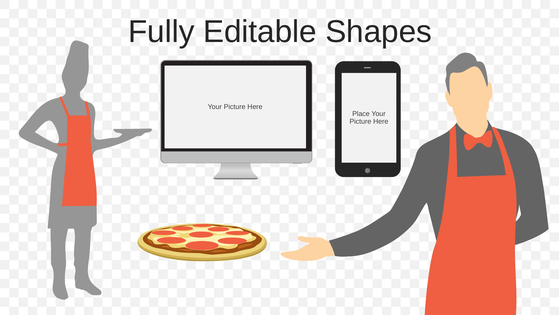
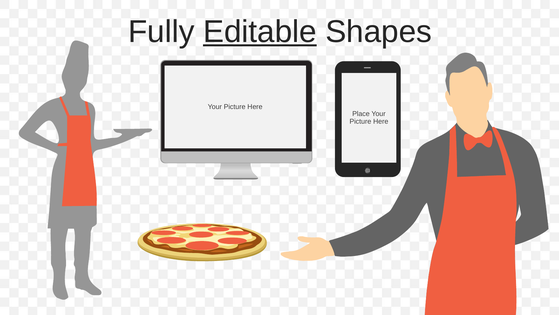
Editable underline: none -> present (260, 32)
